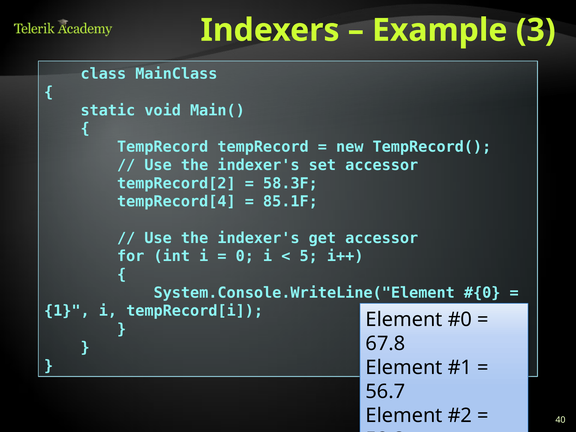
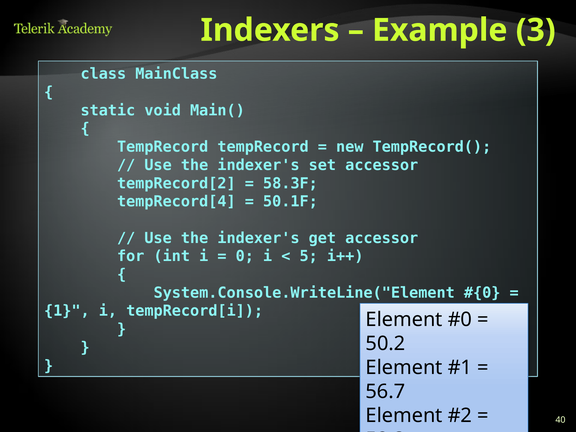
85.1F: 85.1F -> 50.1F (290, 202)
67.8: 67.8 -> 50.2 (385, 344)
